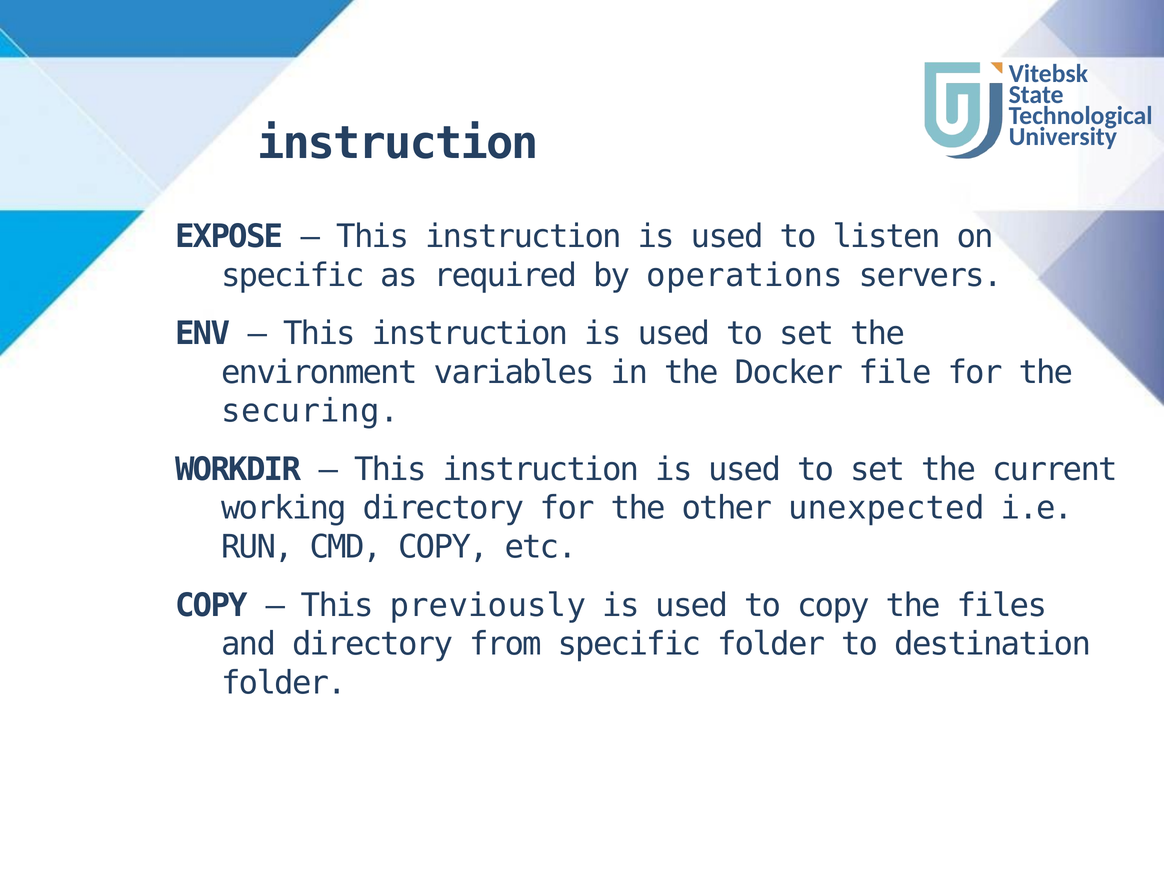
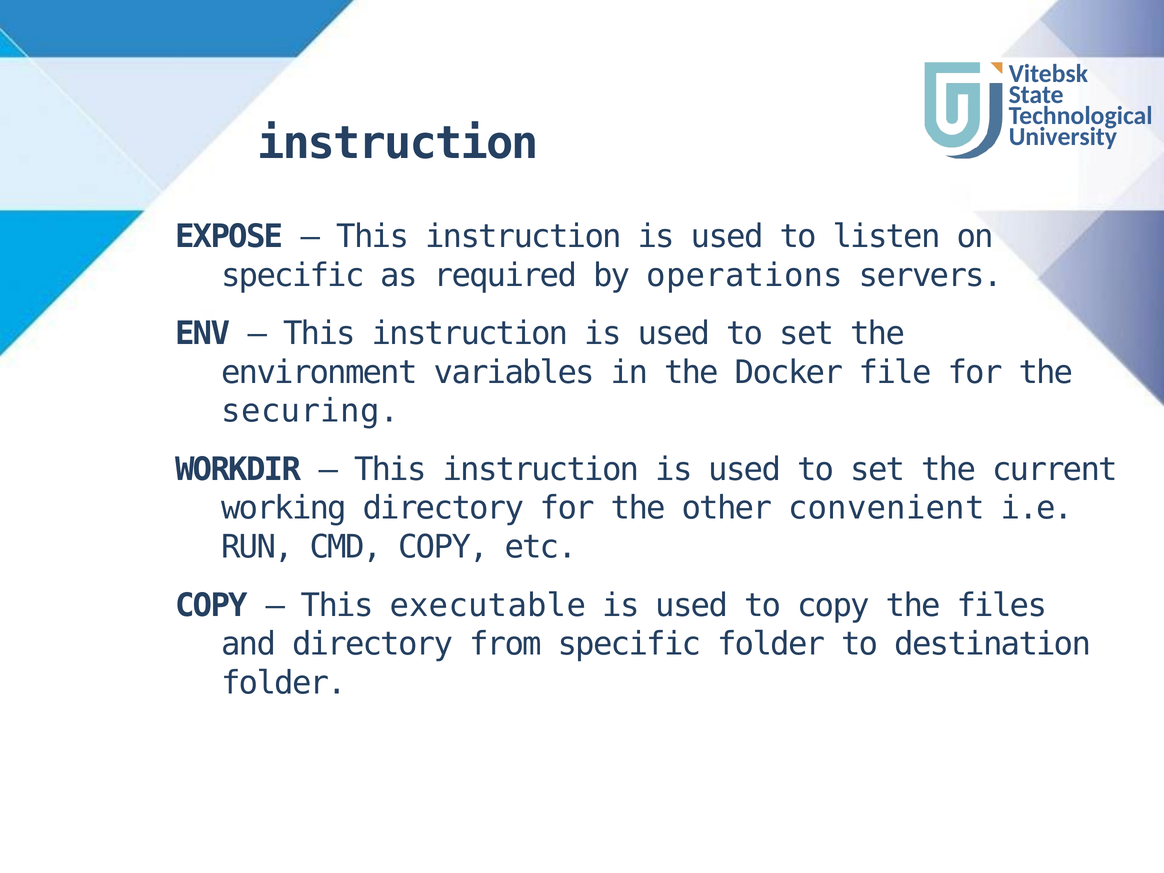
unexpected: unexpected -> convenient (886, 508)
previously: previously -> executable (488, 605)
